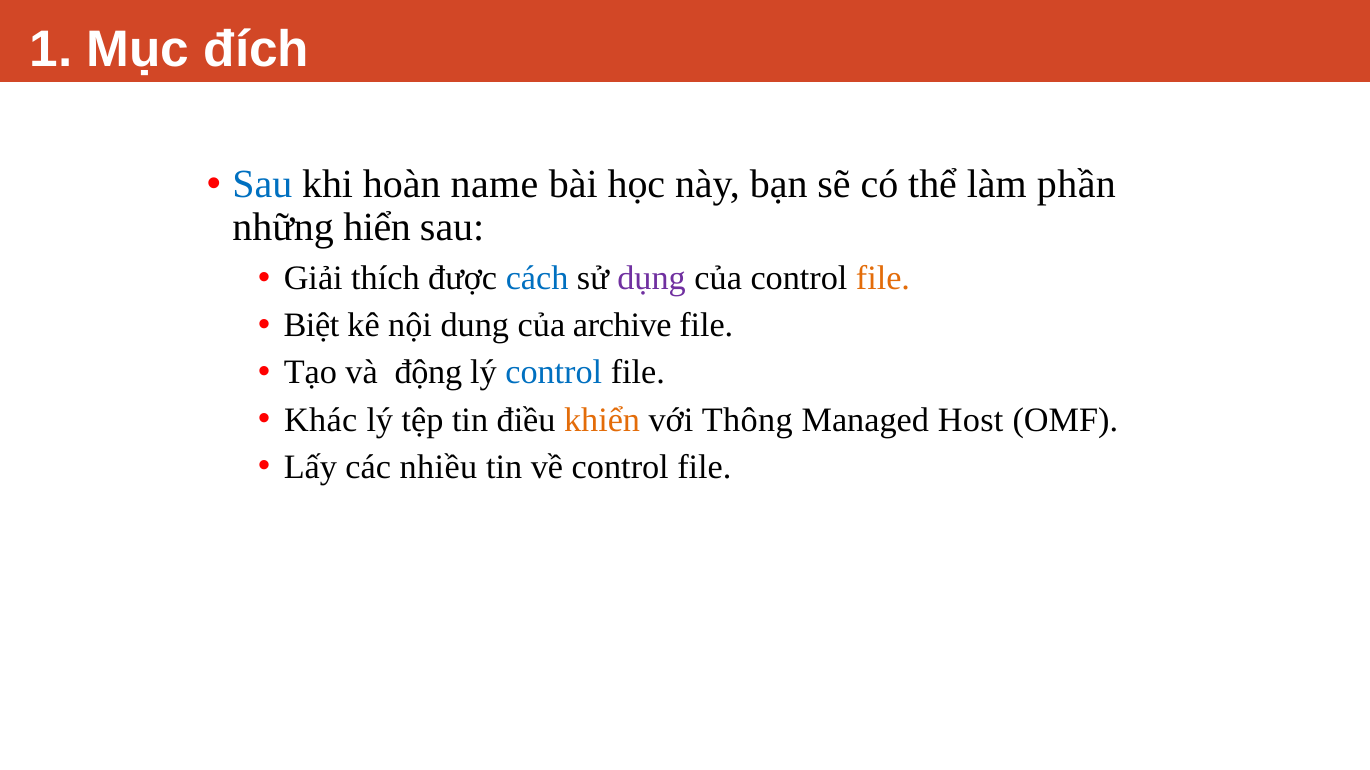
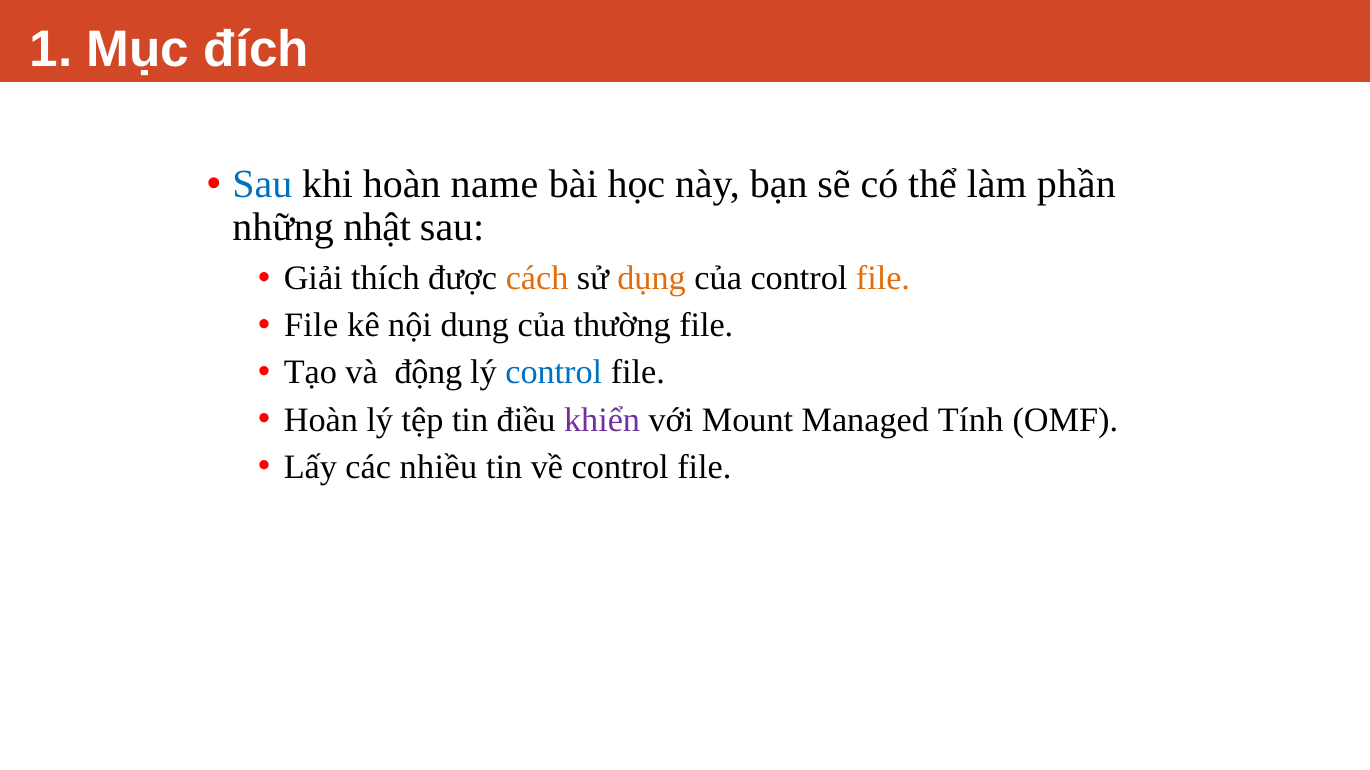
hiển: hiển -> nhật (377, 228)
cách colour: blue -> orange (537, 278)
dụng colour: purple -> orange (652, 278)
Biệt: Biệt -> File (311, 326)
archive: archive -> thường (622, 326)
Khác: Khác -> Hoàn (321, 420)
khiển colour: orange -> purple (602, 420)
Thông: Thông -> Mount (748, 420)
Host: Host -> Tính (971, 420)
